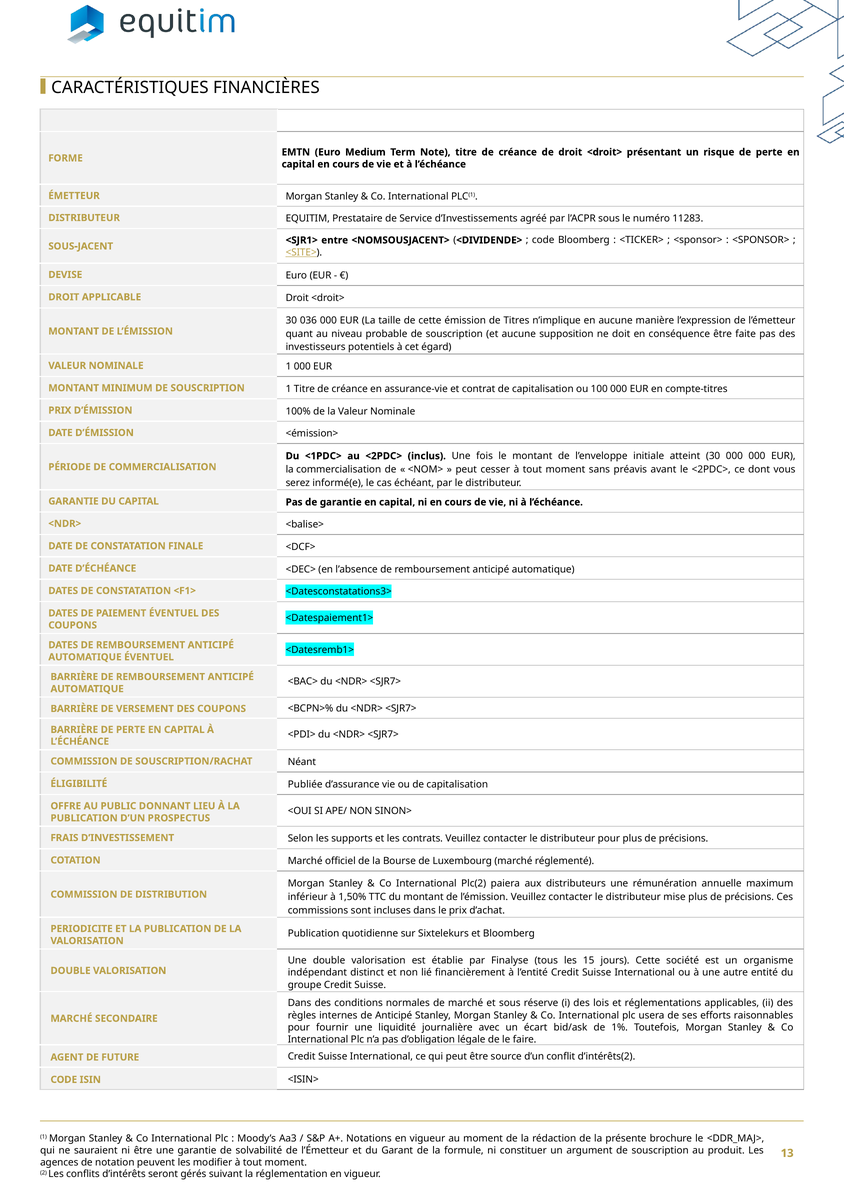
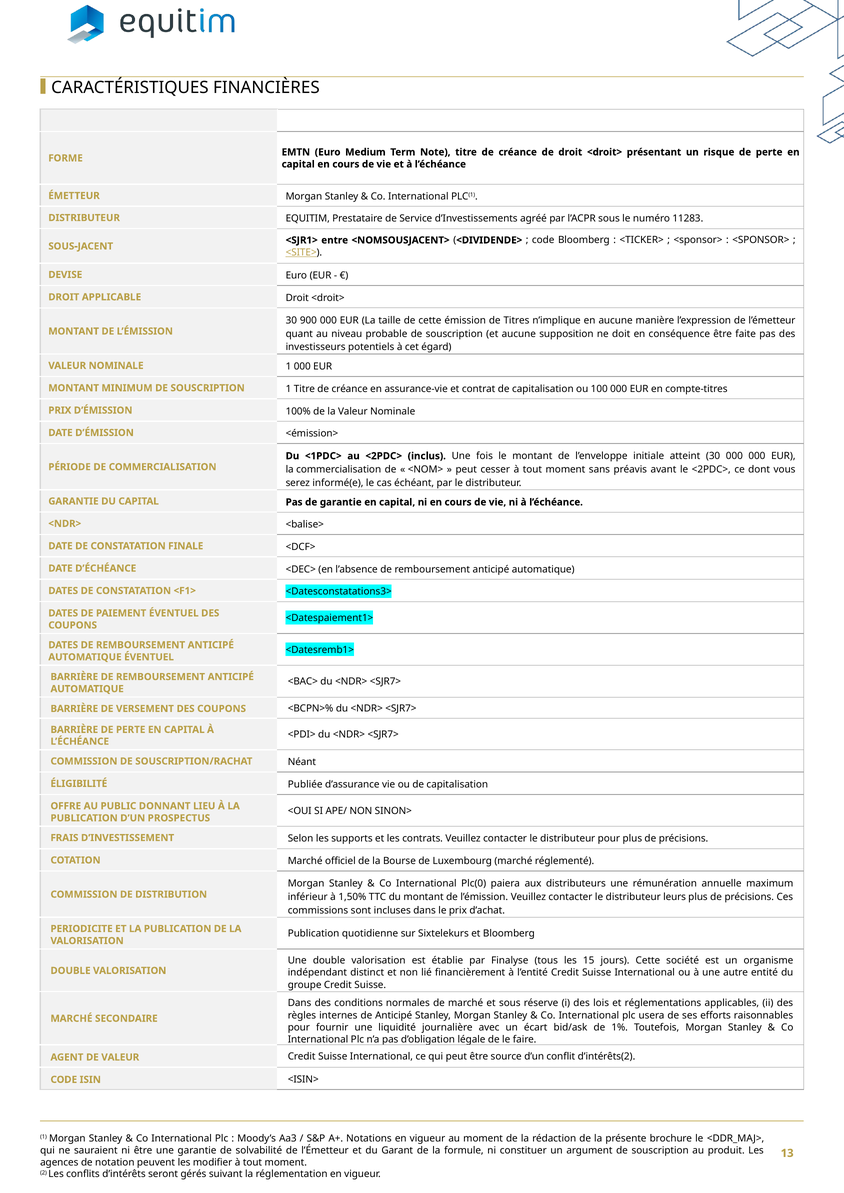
036: 036 -> 900 (308, 321)
Plc(2: Plc(2 -> Plc(0 (474, 884)
mise: mise -> leurs (675, 897)
DE FUTURE: FUTURE -> VALEUR (120, 1058)
